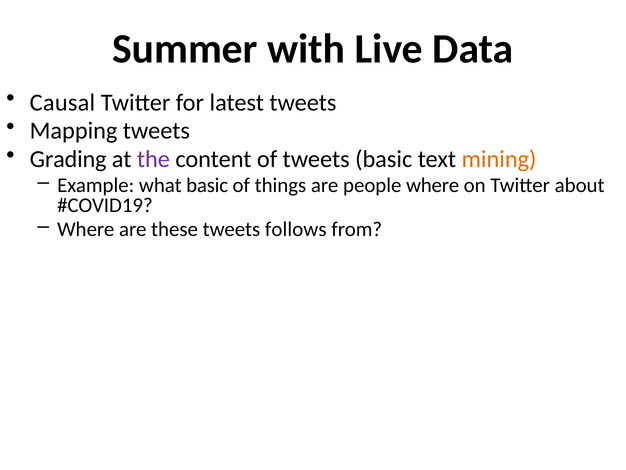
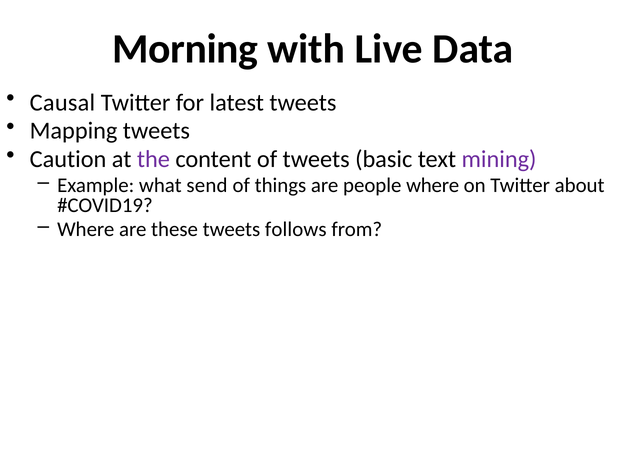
Summer: Summer -> Morning (185, 49)
Grading: Grading -> Caution (68, 159)
mining colour: orange -> purple (499, 159)
what basic: basic -> send (207, 185)
